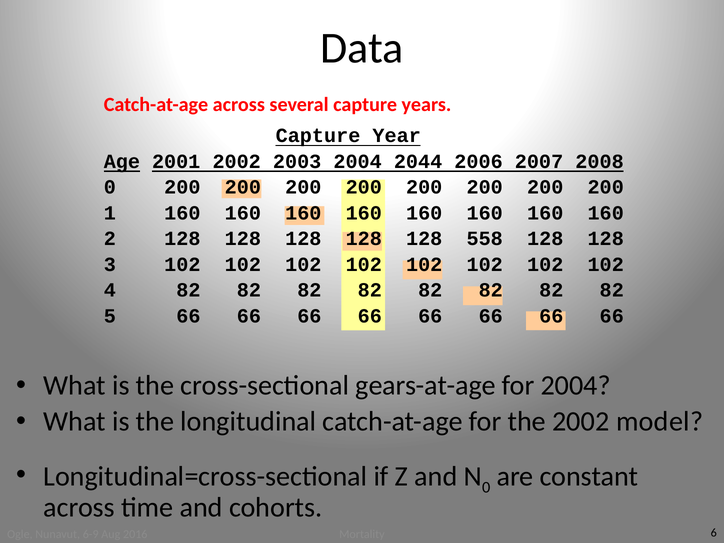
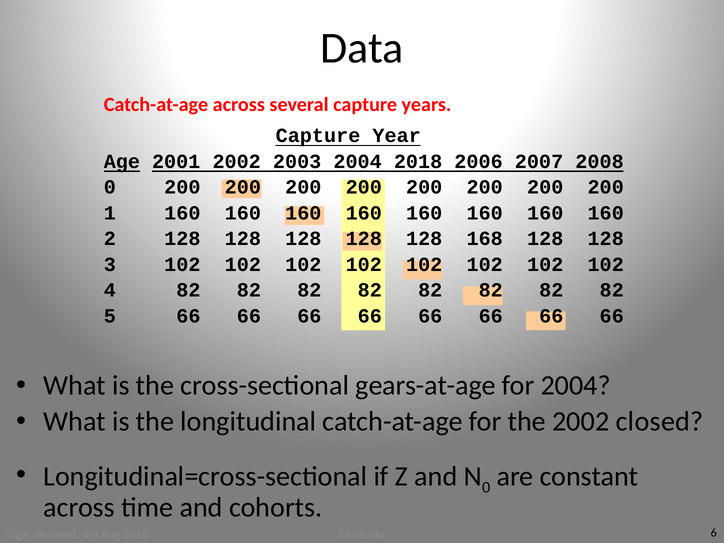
2044: 2044 -> 2018 (418, 161)
558: 558 -> 168 (485, 239)
model: model -> closed (660, 422)
